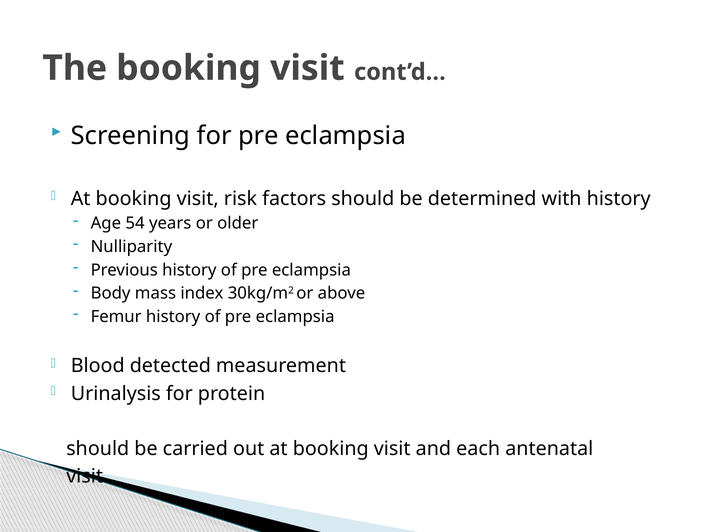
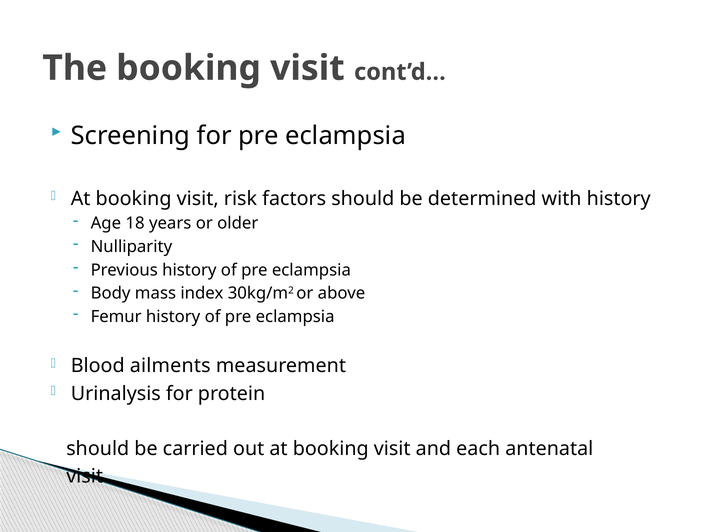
54: 54 -> 18 (135, 223)
detected: detected -> ailments (170, 366)
